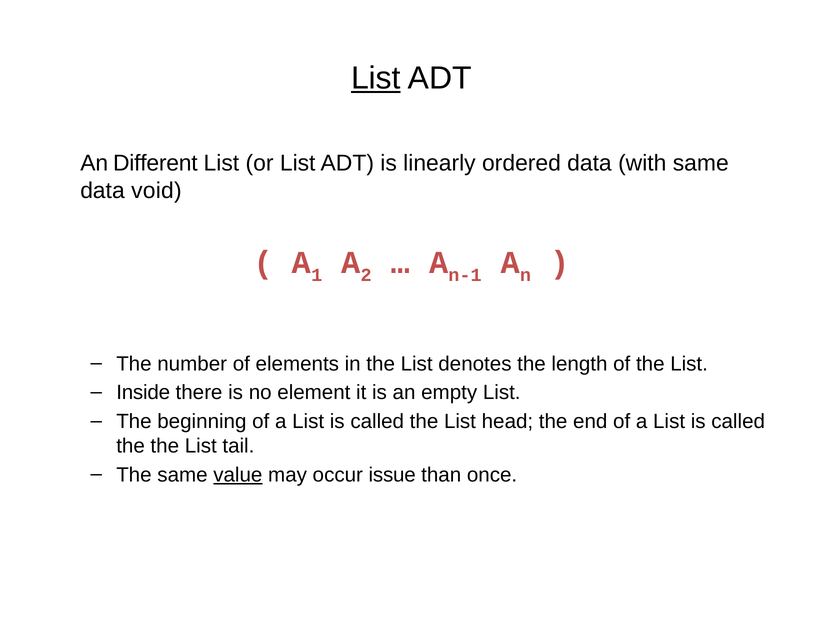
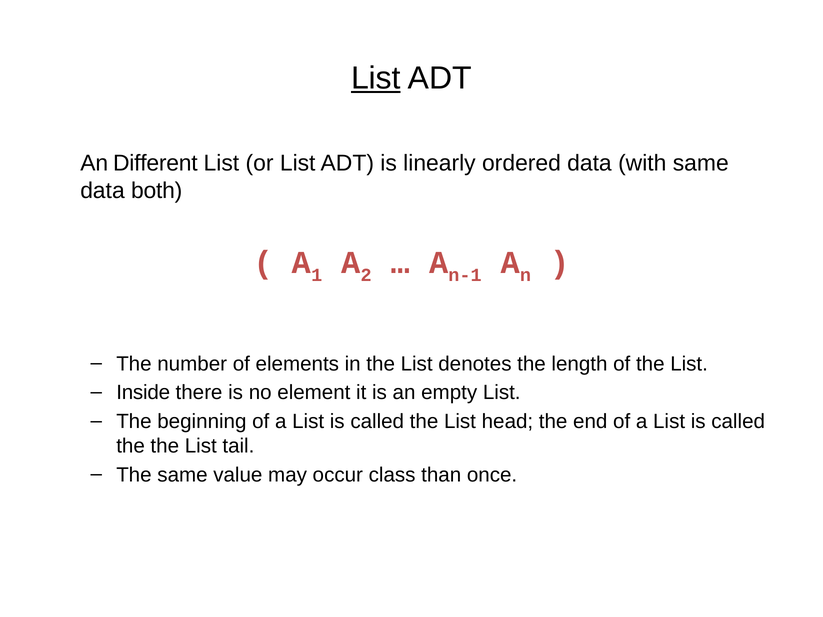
void: void -> both (157, 191)
value underline: present -> none (238, 475)
issue: issue -> class (392, 475)
